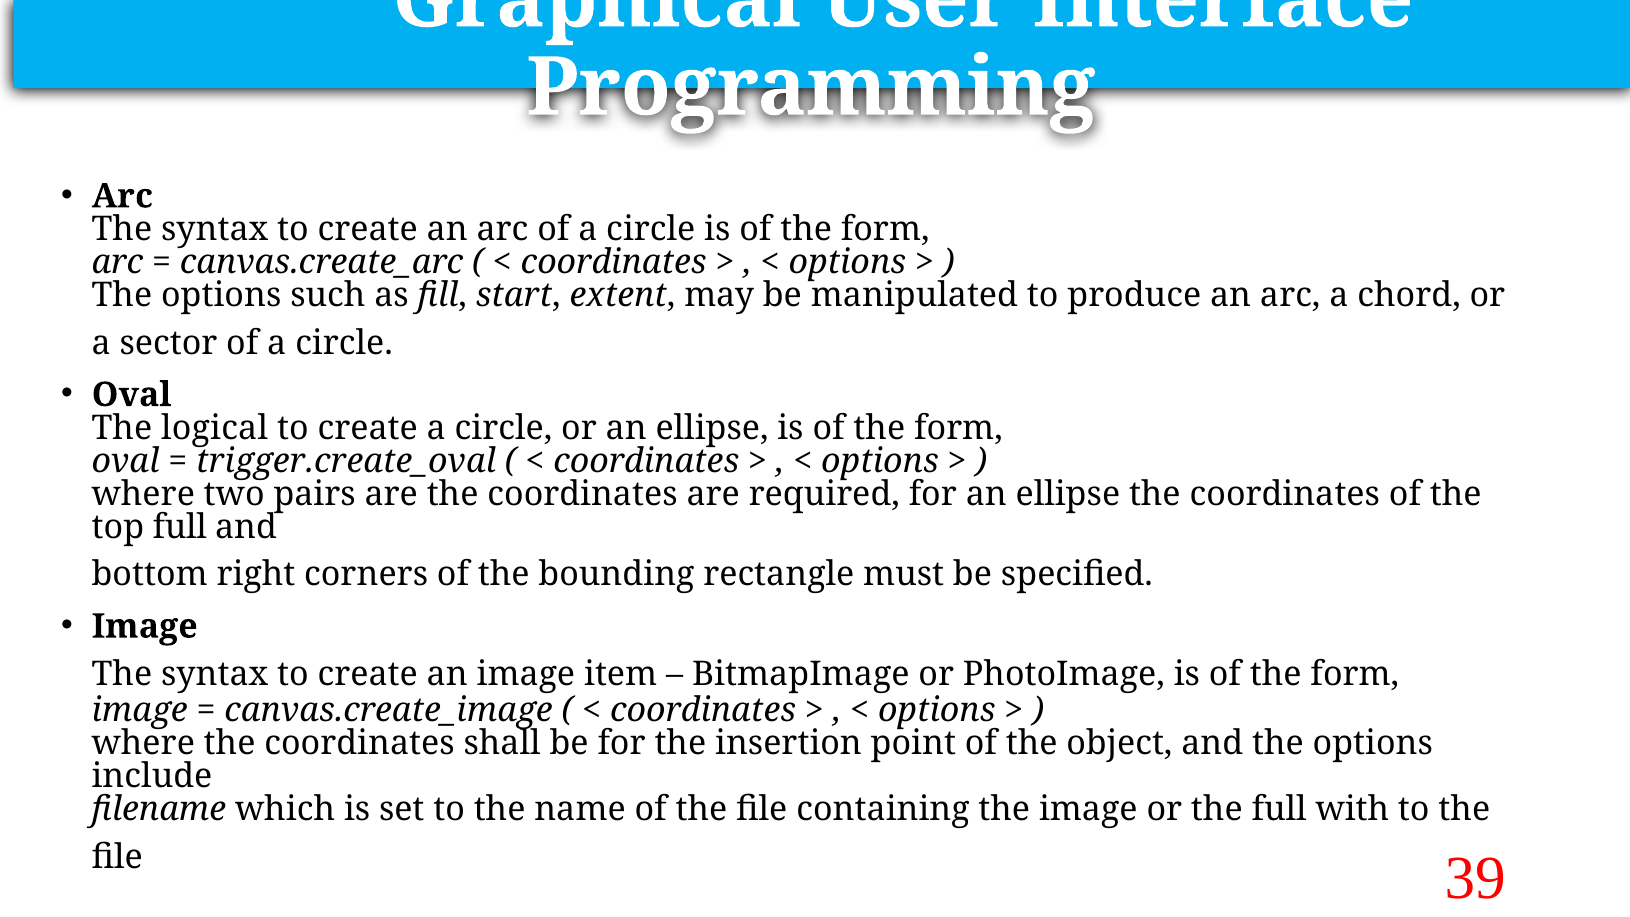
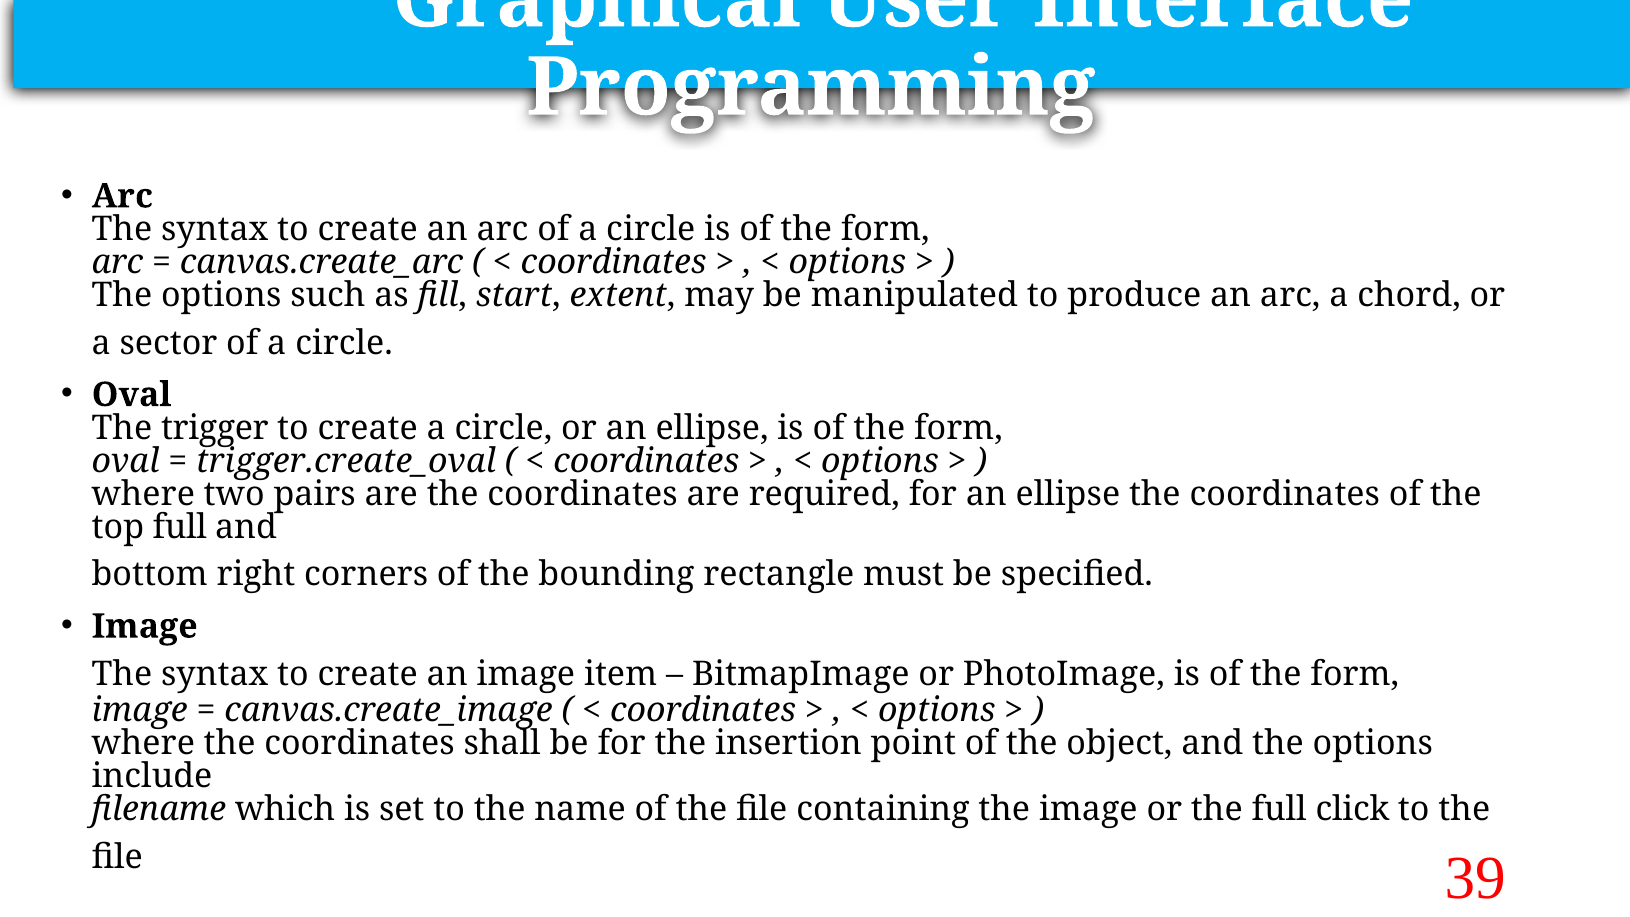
logical: logical -> trigger (215, 428)
with: with -> click (1352, 810)
